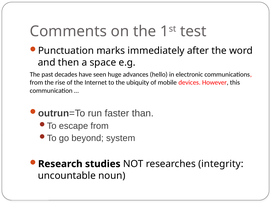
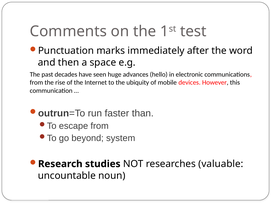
integrity: integrity -> valuable (221, 164)
